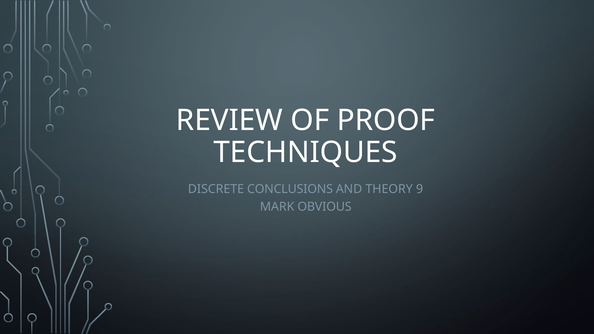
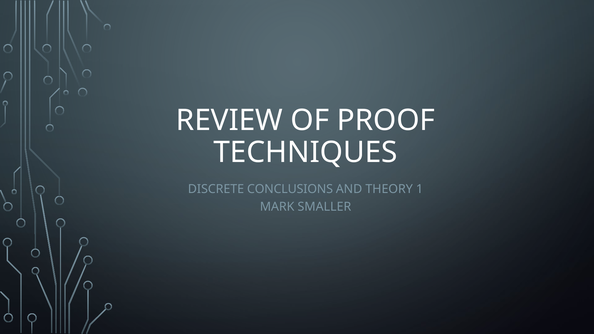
9: 9 -> 1 (420, 189)
OBVIOUS: OBVIOUS -> SMALLER (324, 207)
